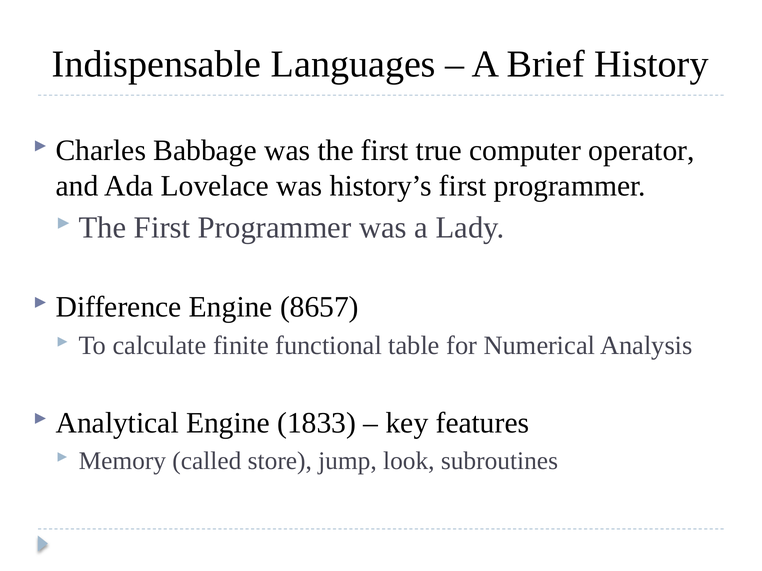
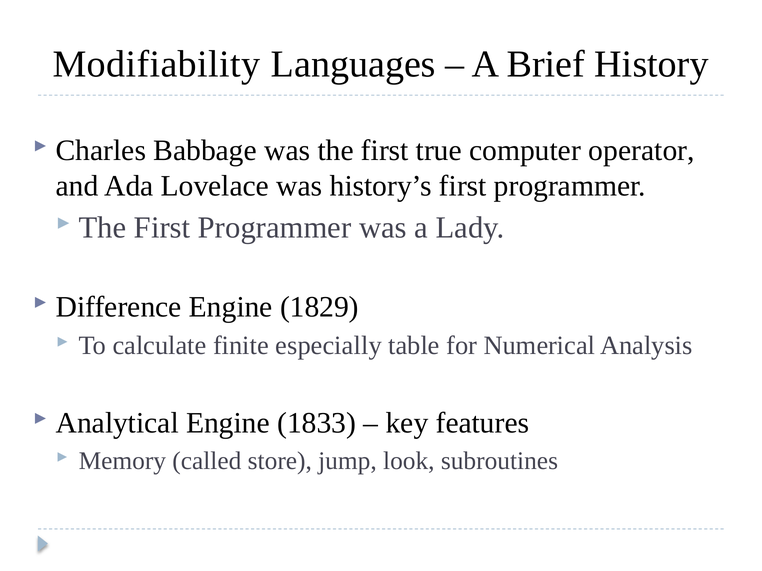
Indispensable: Indispensable -> Modifiability (156, 64)
8657: 8657 -> 1829 (319, 307)
functional: functional -> especially (329, 346)
